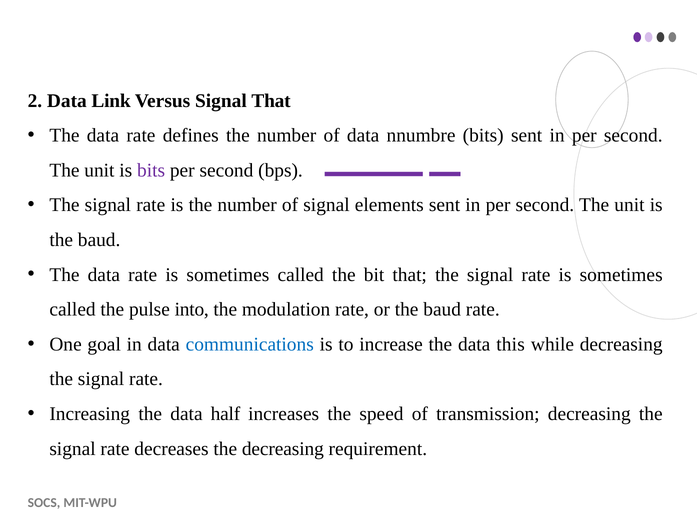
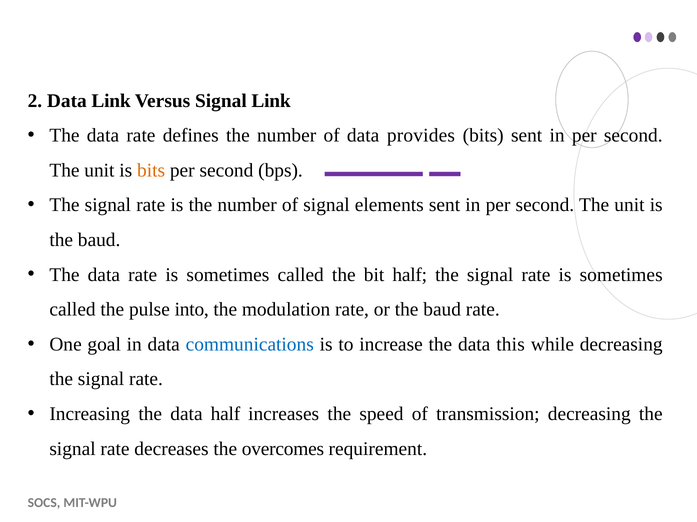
Signal That: That -> Link (271, 101)
nnumbre: nnumbre -> provides (421, 136)
bits colour: purple -> orange (151, 170)
bit that: that -> half (410, 275)
the decreasing: decreasing -> overcomes (283, 449)
